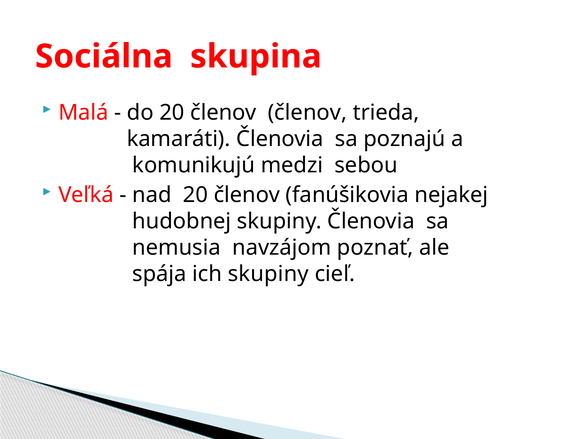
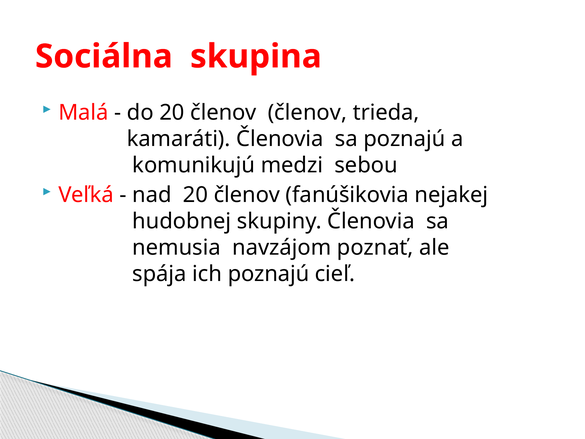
ich skupiny: skupiny -> poznajú (268, 274)
